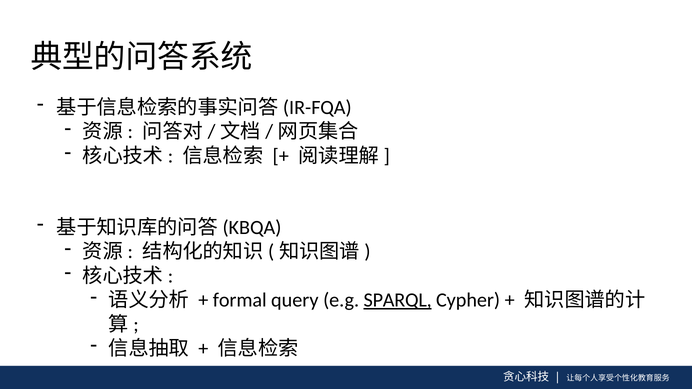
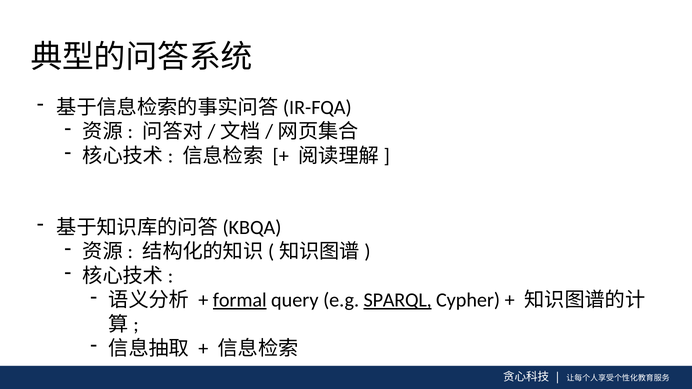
formal underline: none -> present (240, 300)
